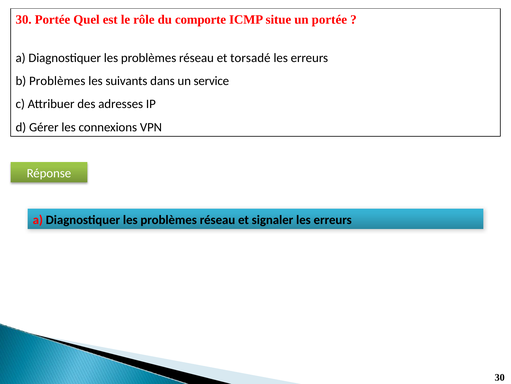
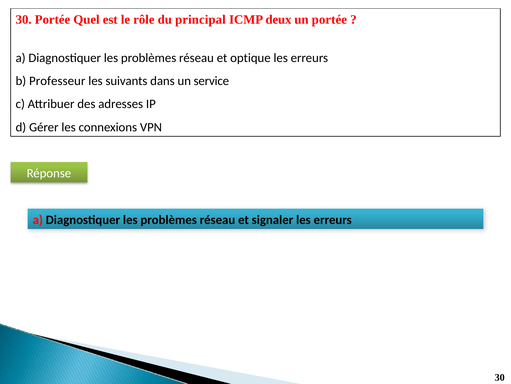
comporte: comporte -> principal (200, 20)
situe: situe -> deux (278, 20)
torsadé: torsadé -> optique (250, 58)
b Problèmes: Problèmes -> Professeur (57, 81)
